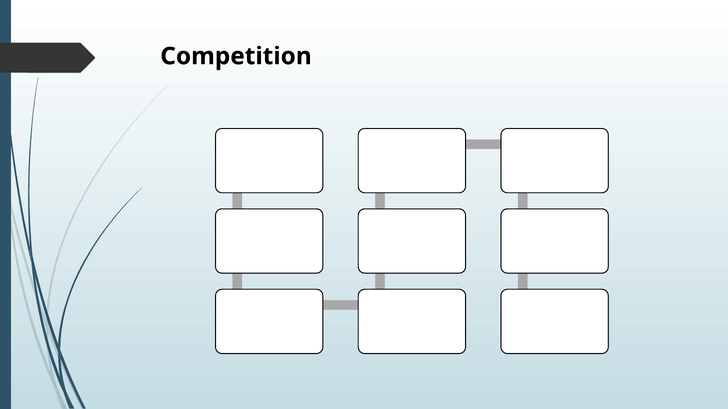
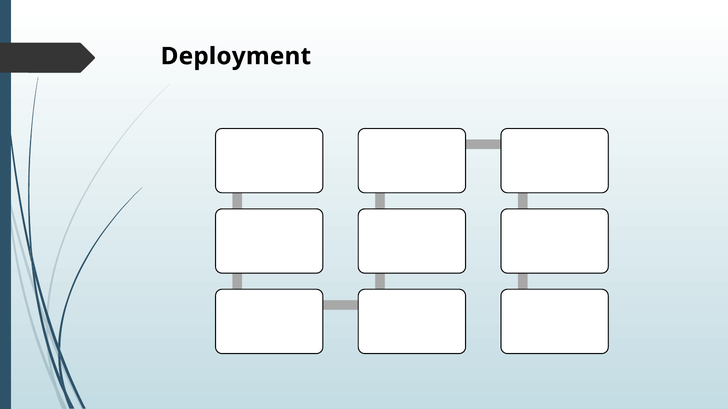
Competition: Competition -> Deployment (236, 56)
